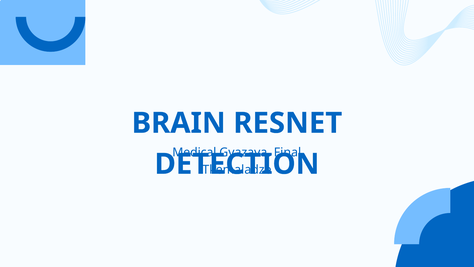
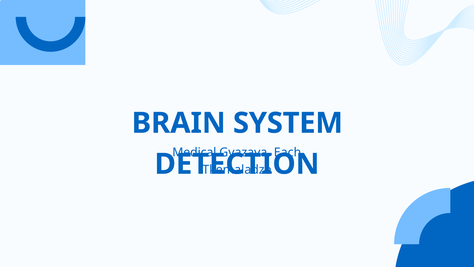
RESNET: RESNET -> SYSTEM (288, 123)
Final: Final -> Each (288, 152)
